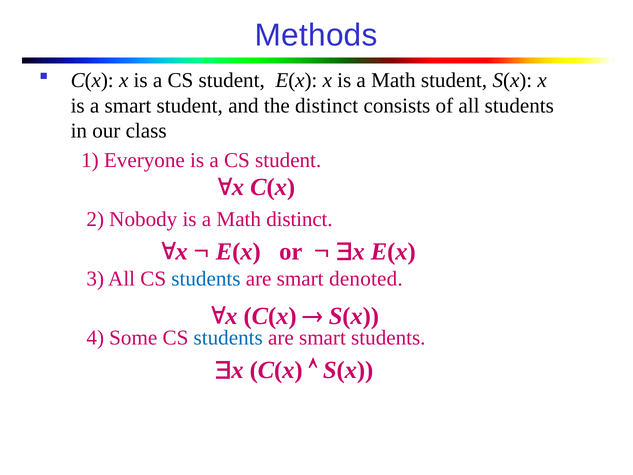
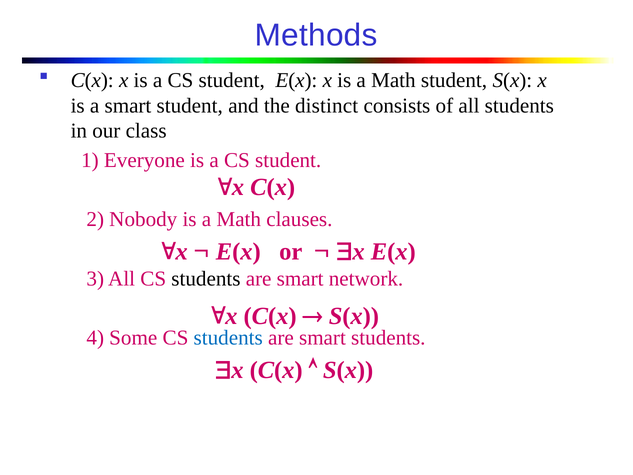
Math distinct: distinct -> clauses (299, 219)
students colour: blue -> black (206, 278)
denoted: denoted -> network (366, 278)
